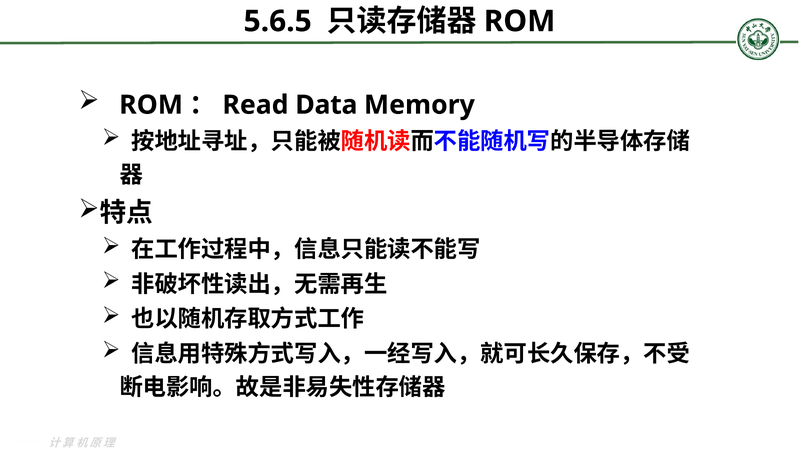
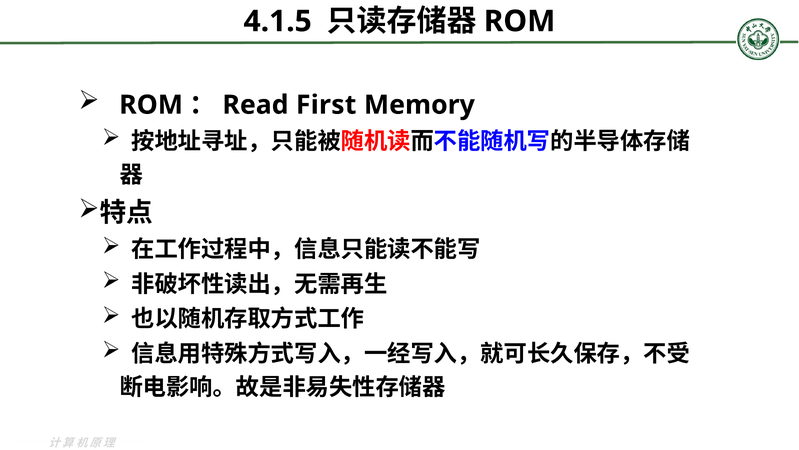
5.6.5: 5.6.5 -> 4.1.5 (278, 21)
Data: Data -> First (326, 105)
